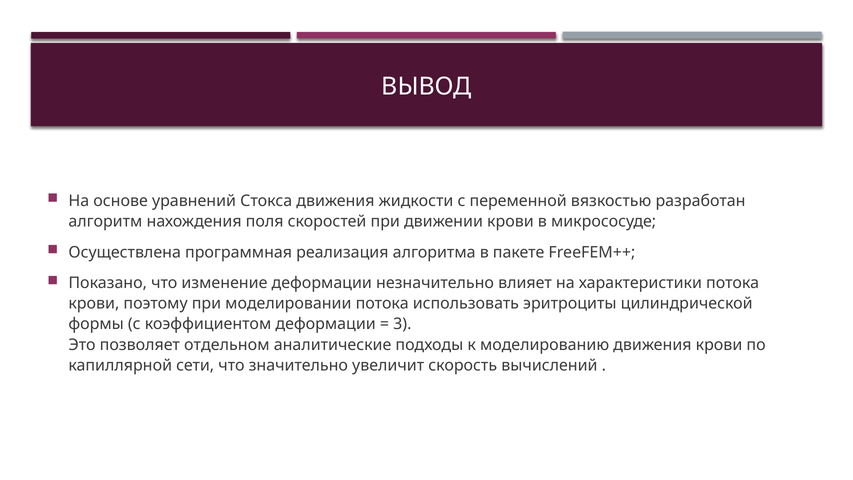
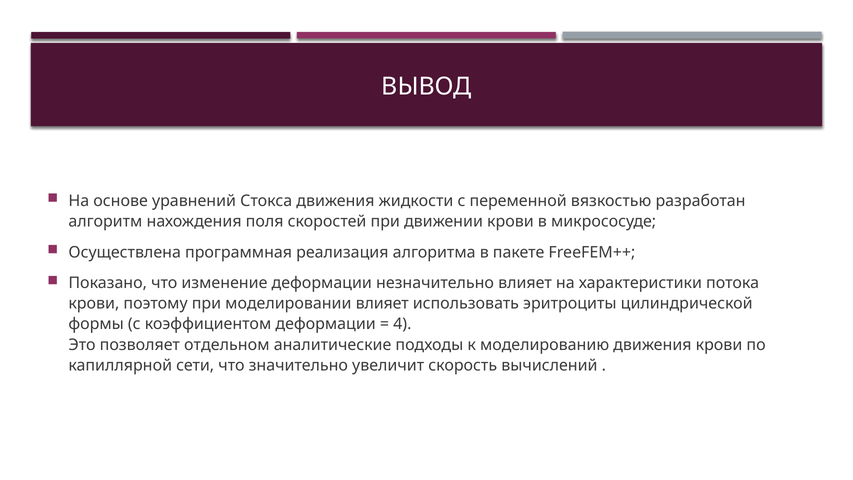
моделировании потока: потока -> влияет (382, 304)
3: 3 -> 4 (402, 324)
